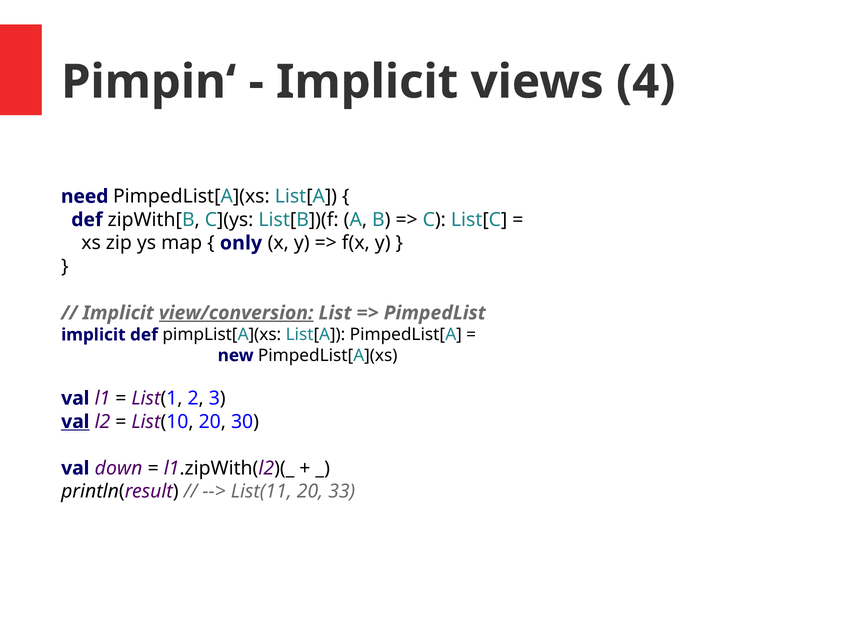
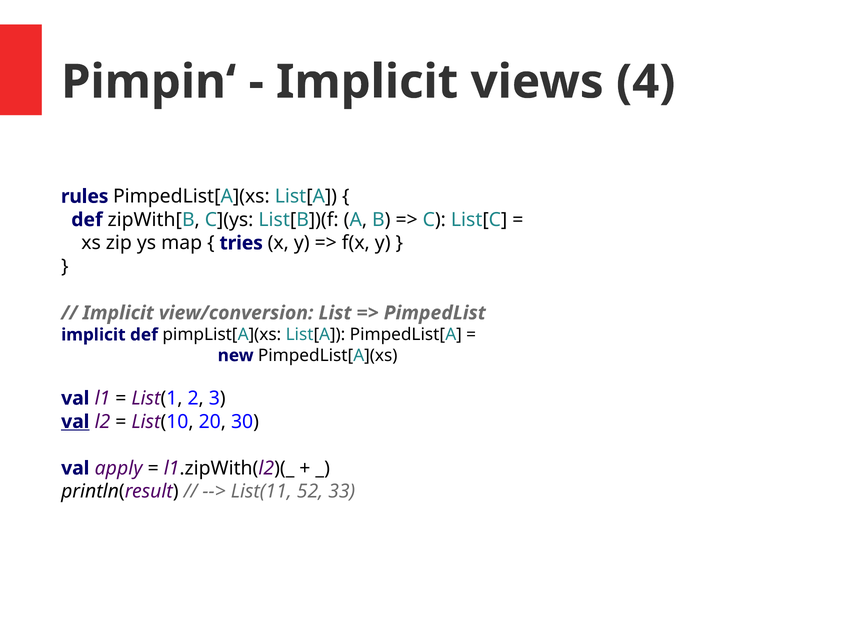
need: need -> rules (85, 196)
only: only -> tries (241, 243)
view/conversion underline: present -> none (236, 313)
down: down -> apply (119, 468)
List(11 20: 20 -> 52 (310, 491)
